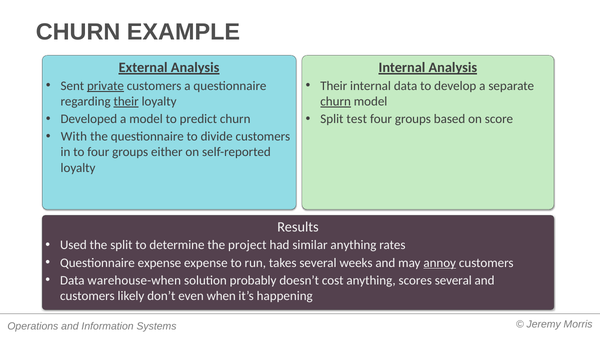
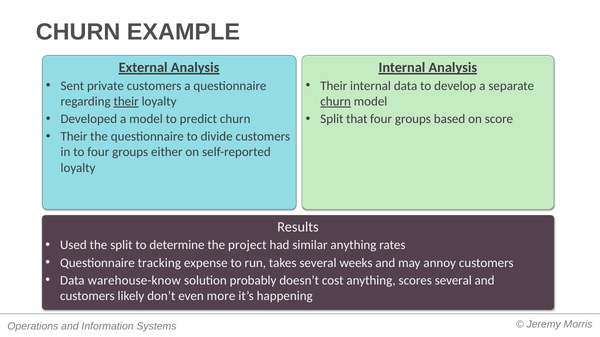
private underline: present -> none (105, 86)
test: test -> that (357, 119)
With: With -> Their (74, 137)
Questionnaire expense: expense -> tracking (159, 263)
annoy underline: present -> none (440, 263)
warehouse-when: warehouse-when -> warehouse-know (134, 281)
when: when -> more (221, 296)
